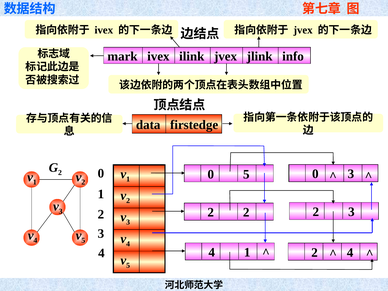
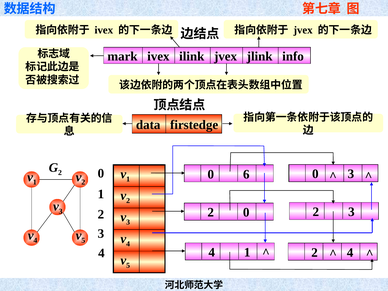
0 5: 5 -> 6 (246, 174)
2: 2 -> 0 (246, 212)
